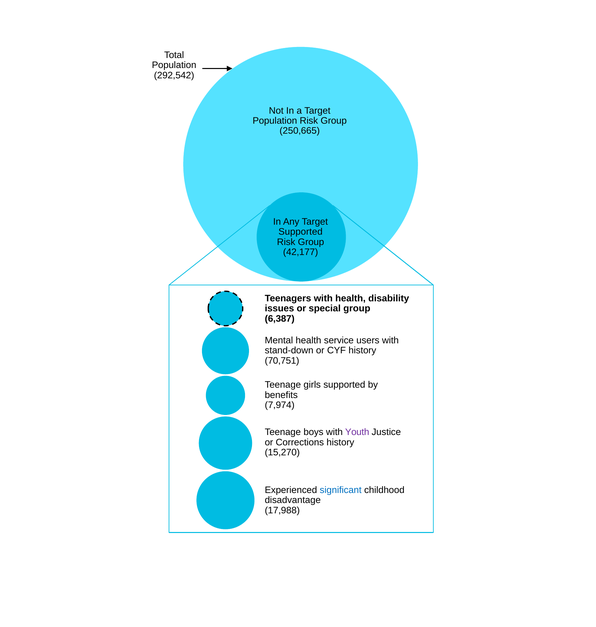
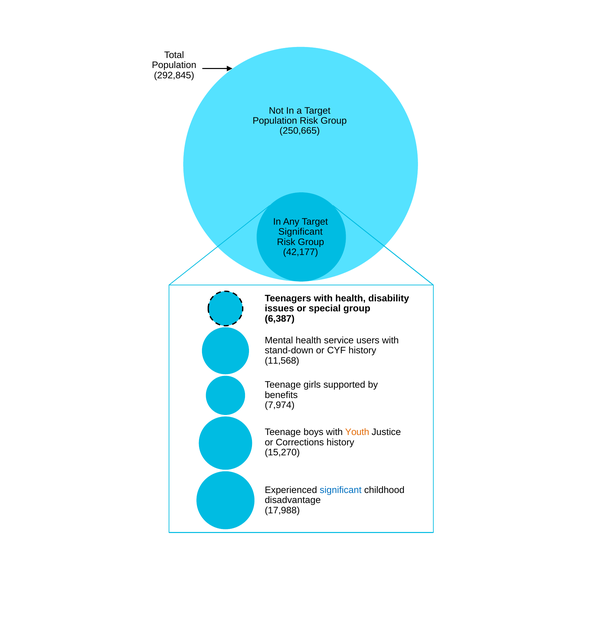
292,542: 292,542 -> 292,845 (174, 75)
Supported: Supported -> Significant (300, 232)
70,751: 70,751 -> 11,568 (282, 361)
Youth colour: purple -> orange (357, 432)
